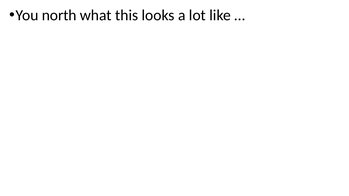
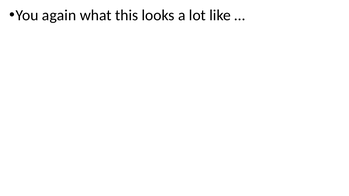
north: north -> again (59, 15)
